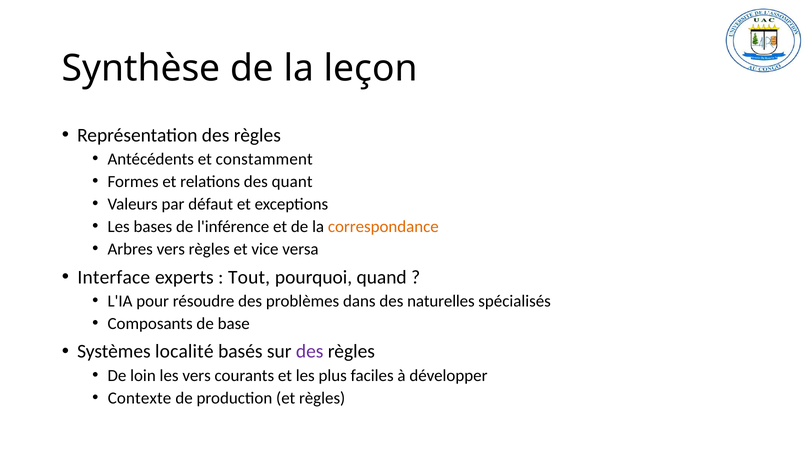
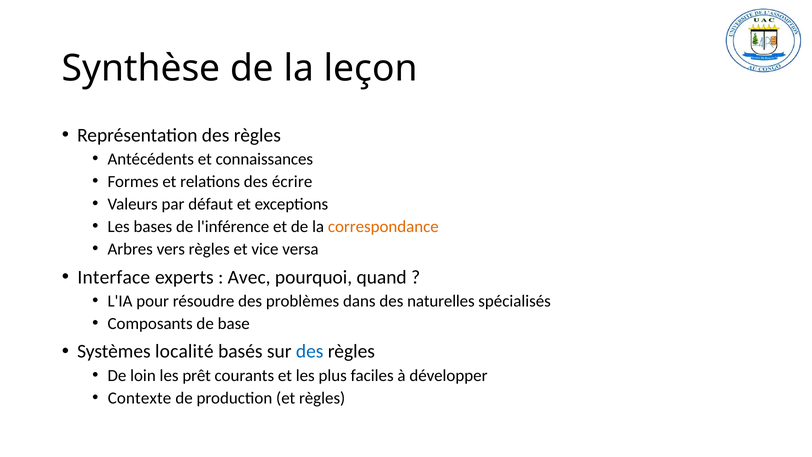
constamment: constamment -> connaissances (264, 159)
quant: quant -> écrire (292, 181)
Tout: Tout -> Avec (249, 277)
des colour: purple -> blue (310, 351)
les vers: vers -> prêt (197, 375)
